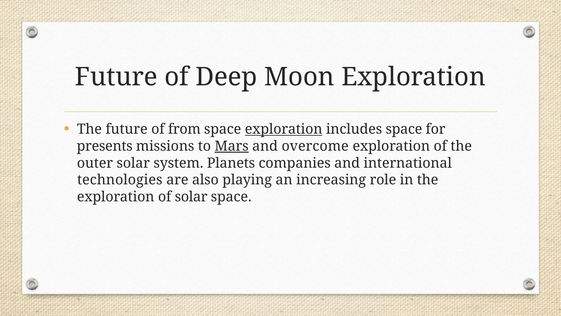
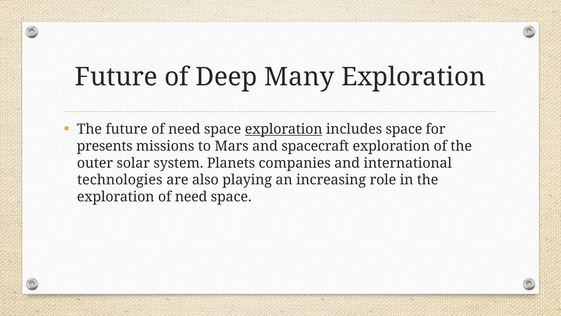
Moon: Moon -> Many (299, 77)
future of from: from -> need (184, 129)
Mars underline: present -> none (232, 146)
overcome: overcome -> spacecraft (315, 146)
exploration of solar: solar -> need (191, 196)
